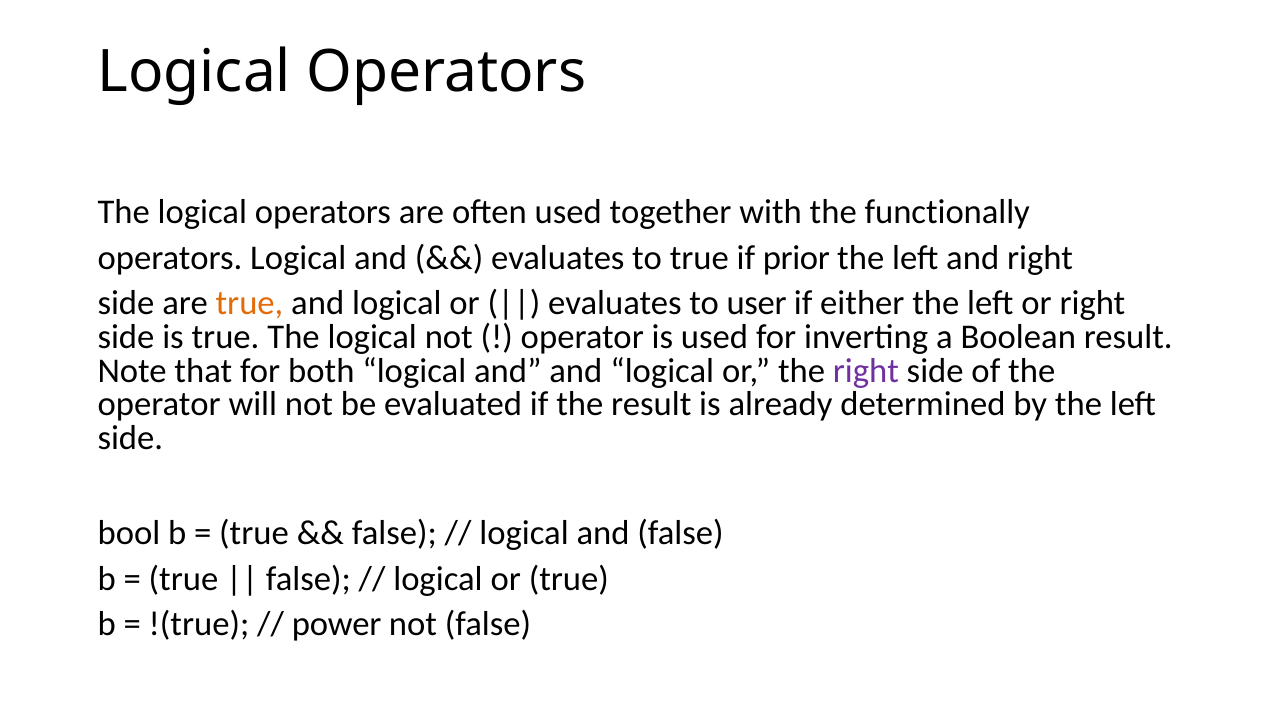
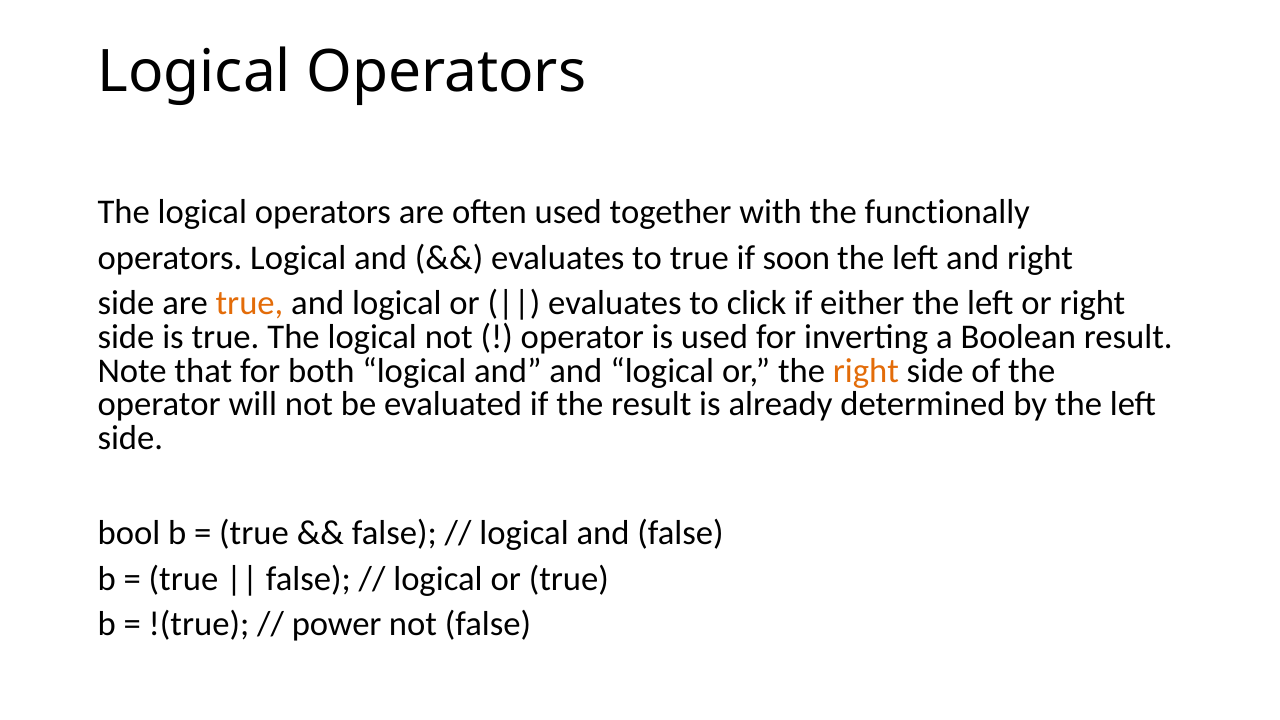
prior: prior -> soon (796, 258)
user: user -> click (757, 303)
right colour: purple -> orange (866, 371)
